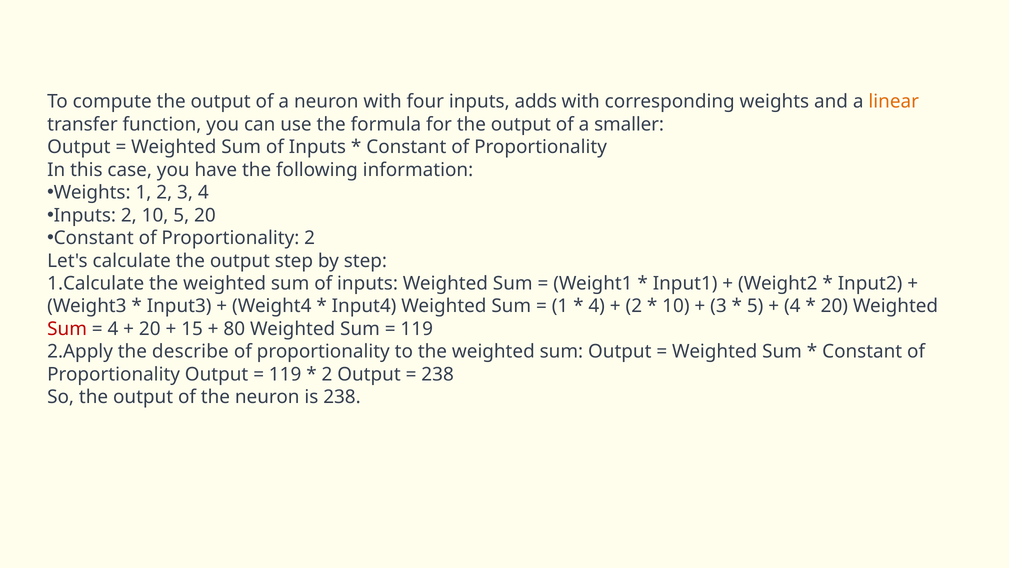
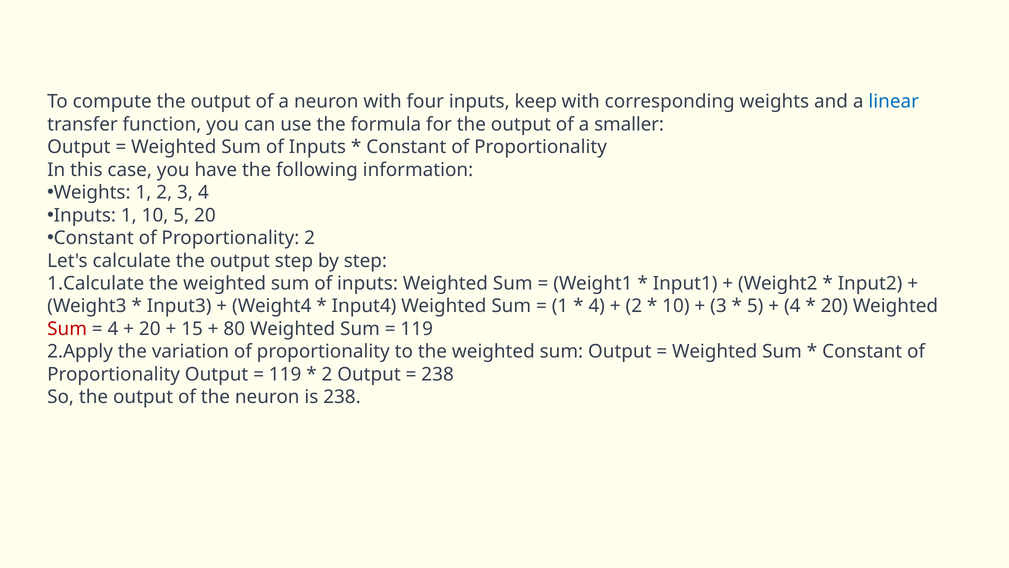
adds: adds -> keep (536, 102)
linear colour: orange -> blue (894, 102)
Inputs 2: 2 -> 1 (129, 215)
describe: describe -> variation (191, 351)
